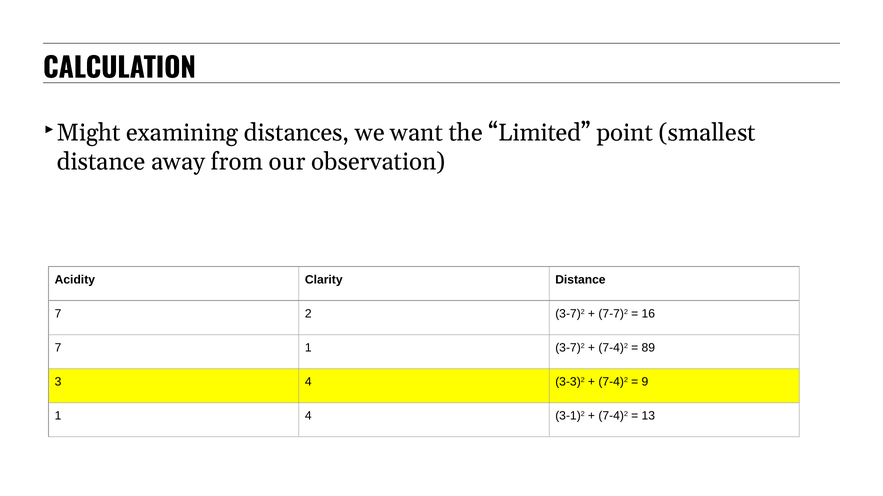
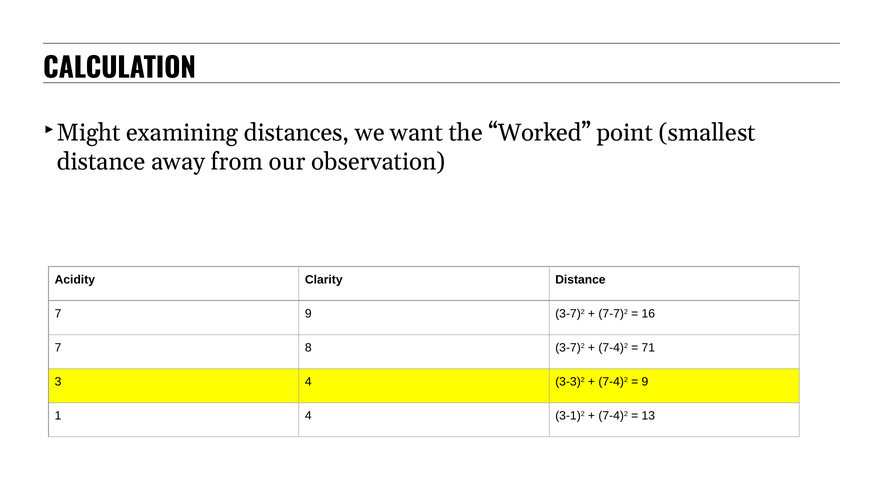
Limited: Limited -> Worked (540, 133)
7 2: 2 -> 9 (308, 314)
7 1: 1 -> 8 (308, 348)
89: 89 -> 71 (648, 348)
